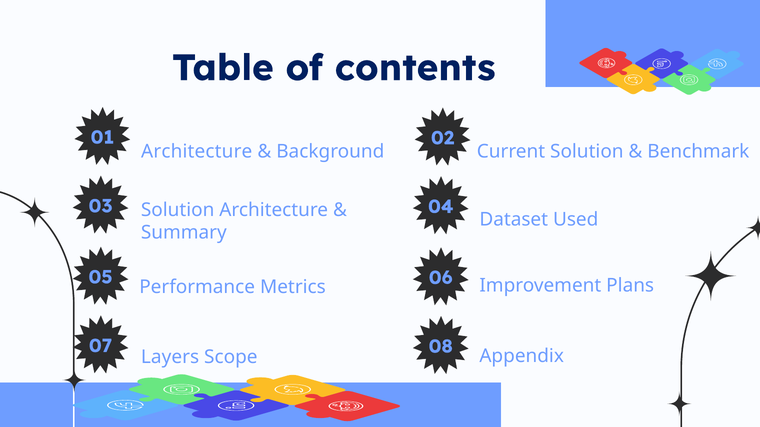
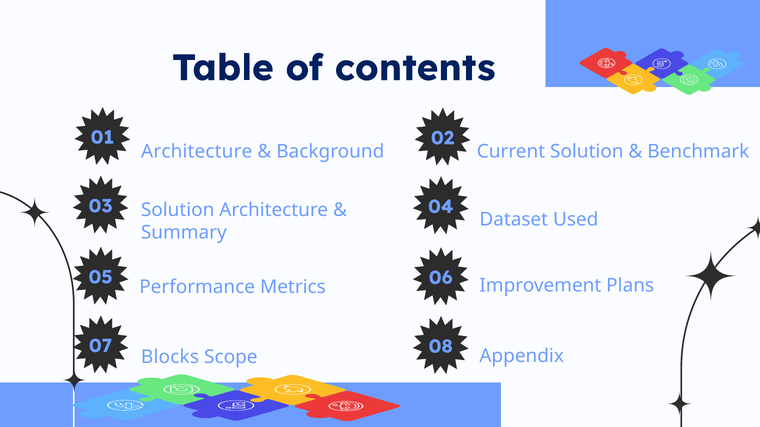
Layers: Layers -> Blocks (170, 357)
